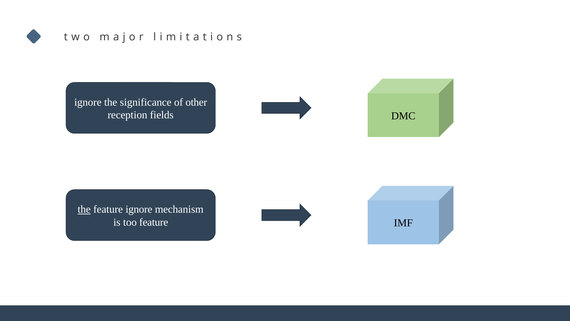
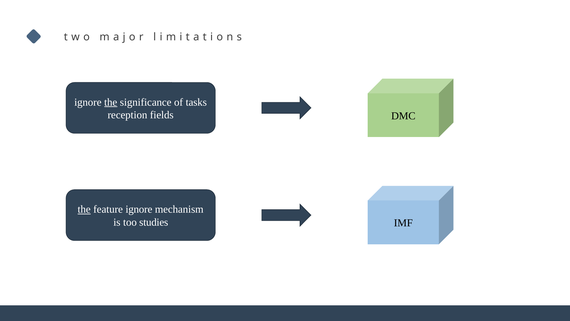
the underline: none -> present (111, 102)
other: other -> tasks (196, 102)
too feature: feature -> studies (154, 222)
